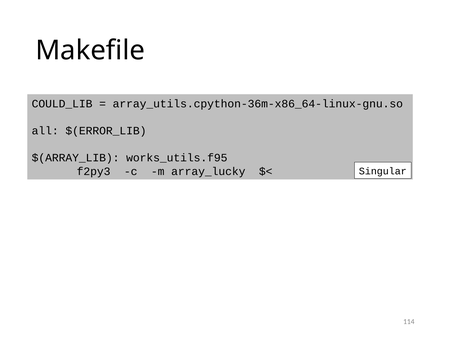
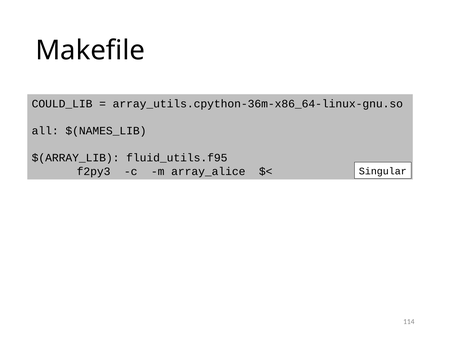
$(ERROR_LIB: $(ERROR_LIB -> $(NAMES_LIB (106, 131)
works_utils.f95: works_utils.f95 -> fluid_utils.f95 (177, 158)
array_lucky: array_lucky -> array_alice (208, 172)
